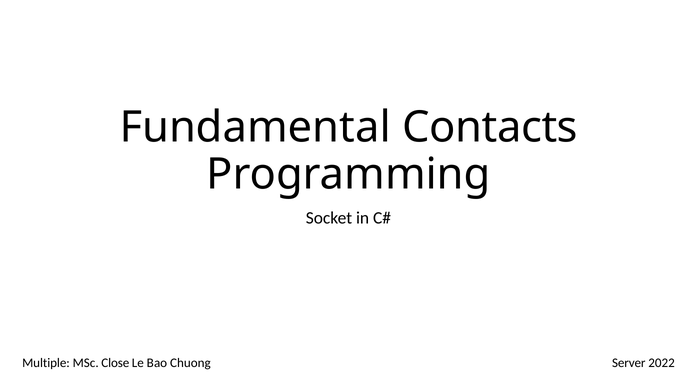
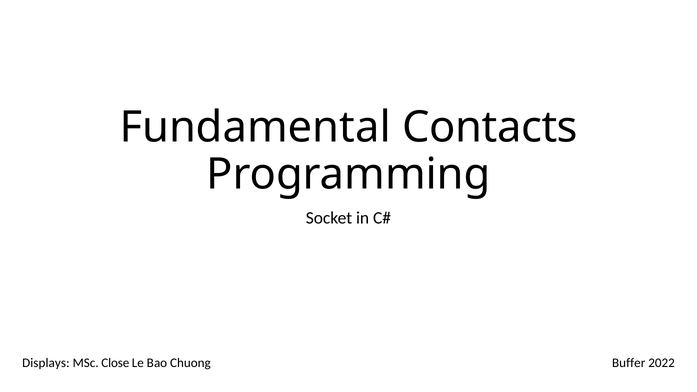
Multiple: Multiple -> Displays (46, 363)
Server: Server -> Buffer (629, 363)
